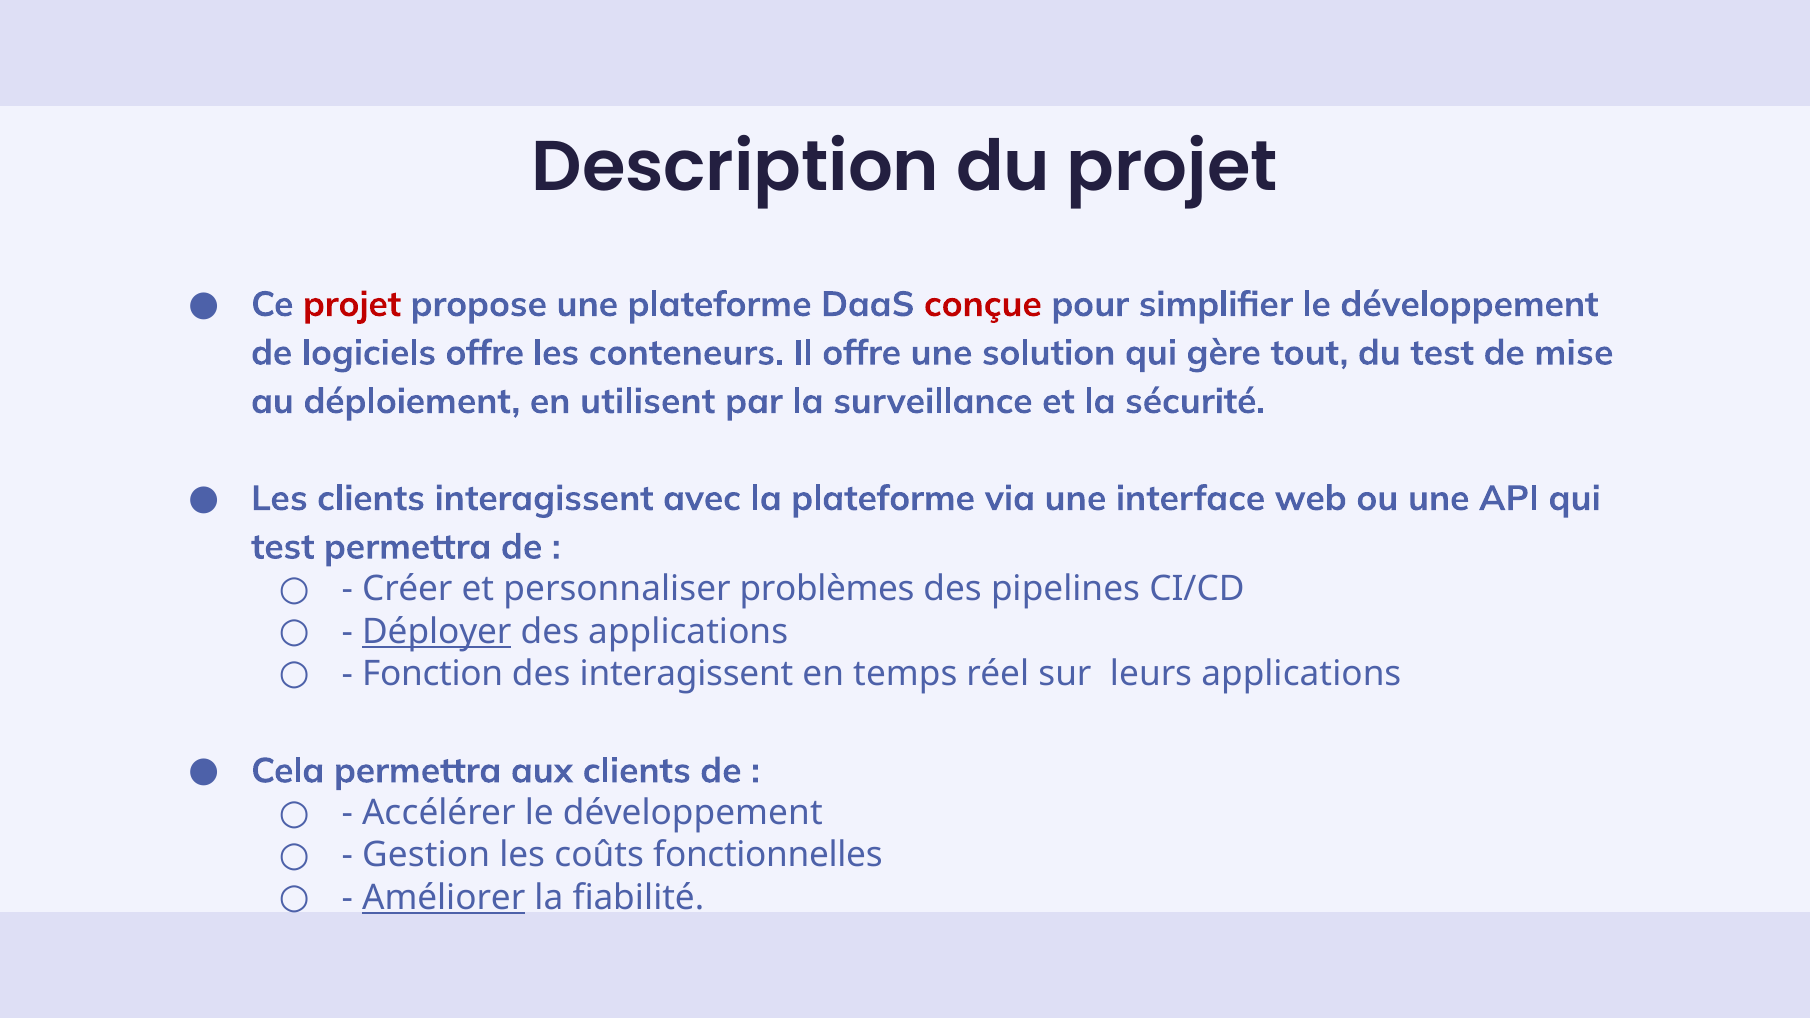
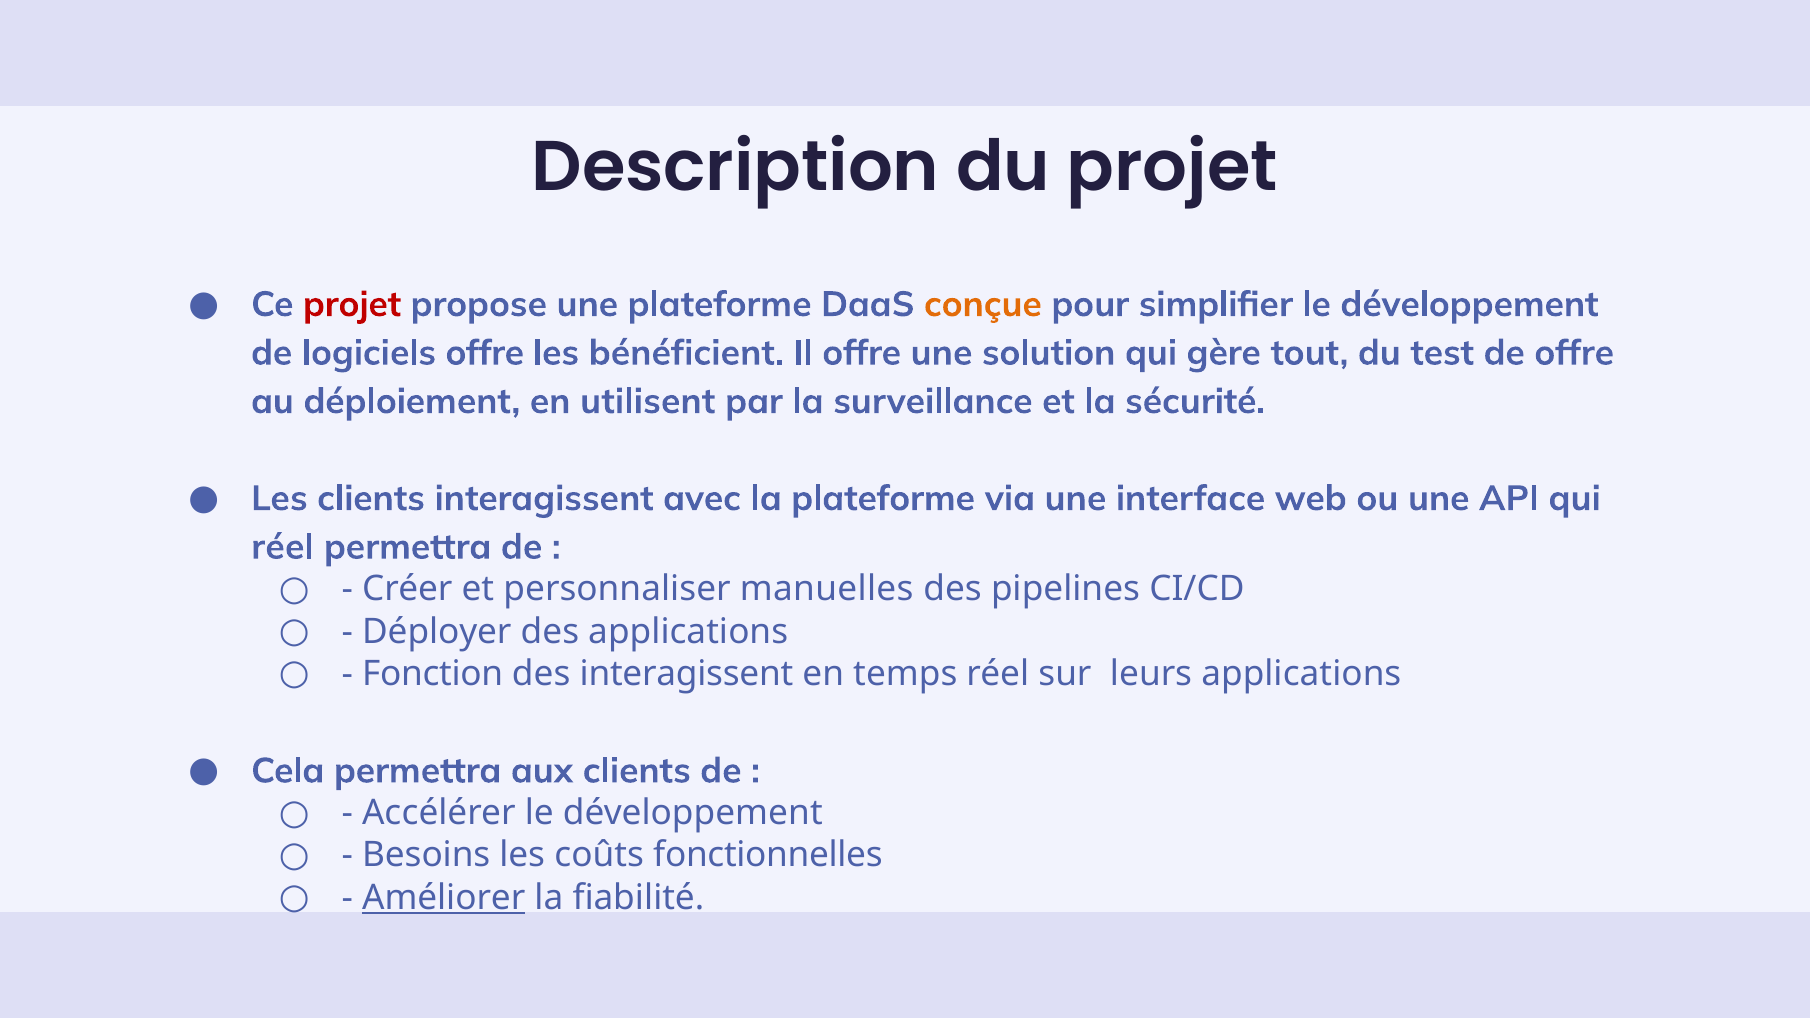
conçue colour: red -> orange (983, 304)
conteneurs: conteneurs -> bénéficient (686, 353)
de mise: mise -> offre (1574, 353)
test: test -> réel (283, 547)
problèmes: problèmes -> manuelles (827, 589)
Déployer underline: present -> none (437, 632)
Gestion: Gestion -> Besoins (426, 855)
